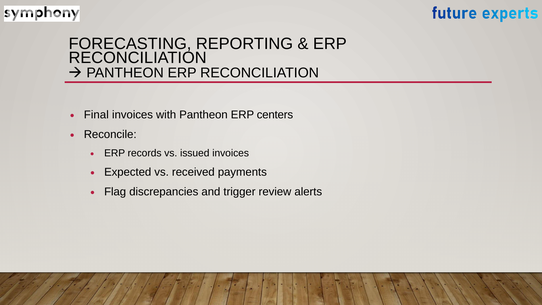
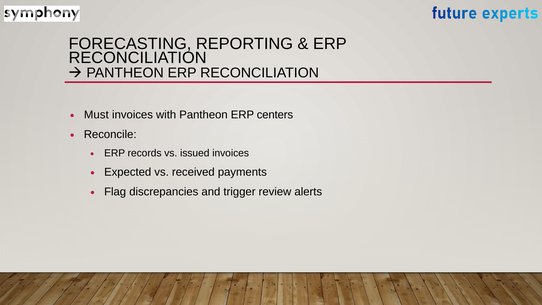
Final: Final -> Must (96, 115)
